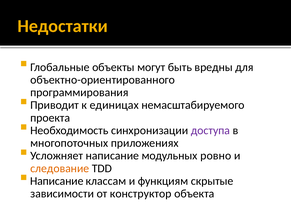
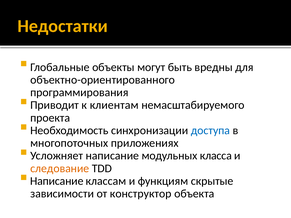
единицах: единицах -> клиентам (114, 105)
доступа colour: purple -> blue (210, 131)
ровно: ровно -> класса (216, 156)
